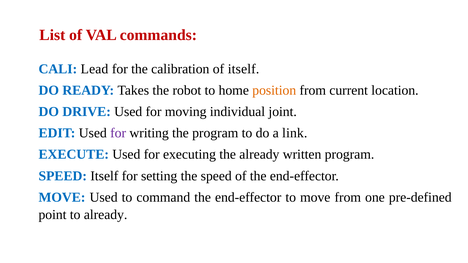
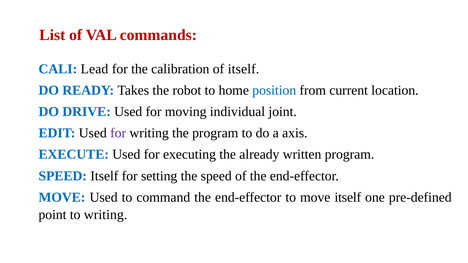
position colour: orange -> blue (274, 90)
link: link -> axis (295, 133)
move from: from -> itself (348, 197)
to already: already -> writing (106, 215)
